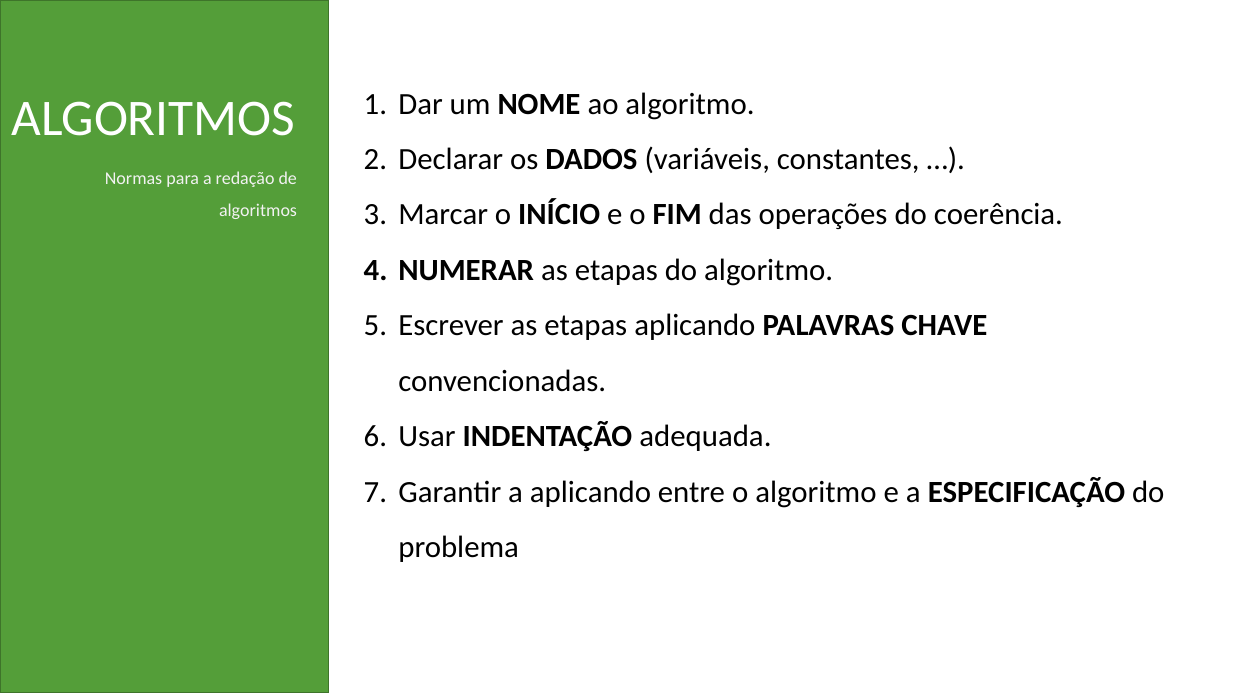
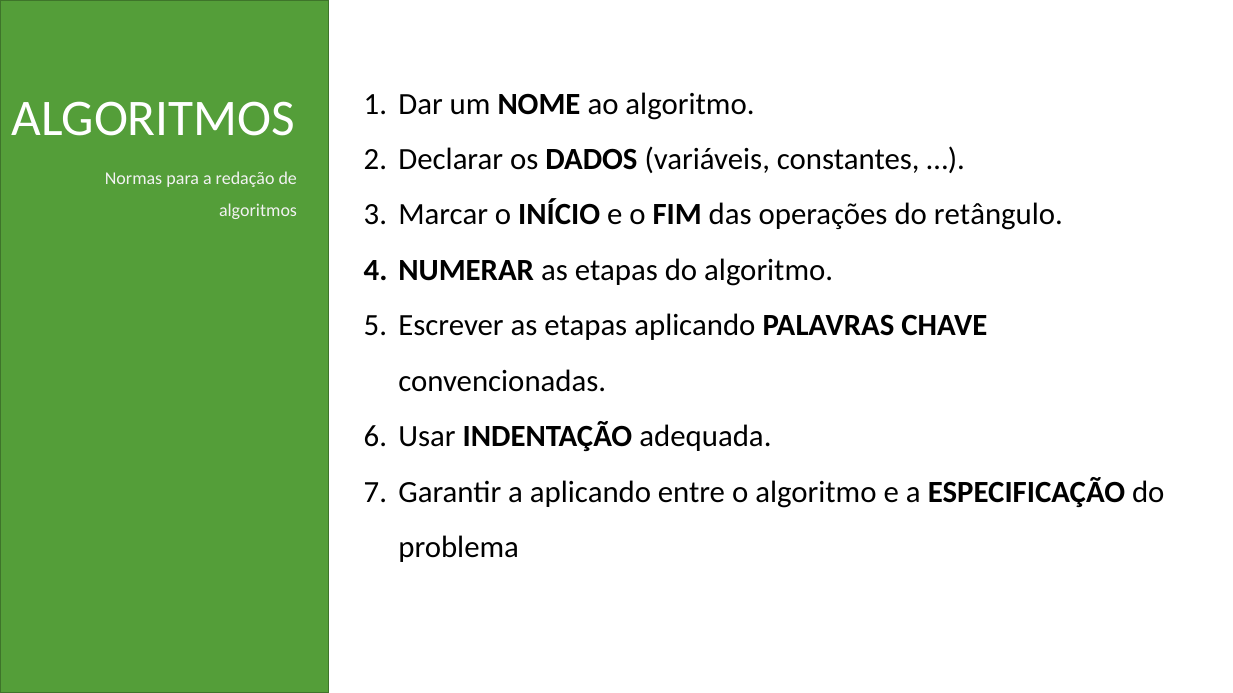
coerência: coerência -> retângulo (998, 215)
